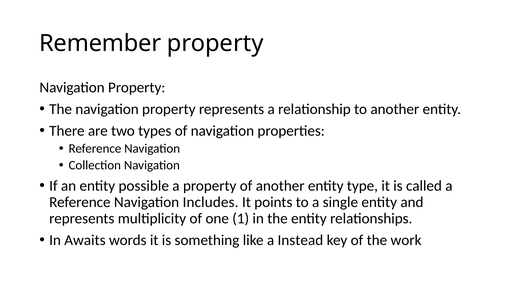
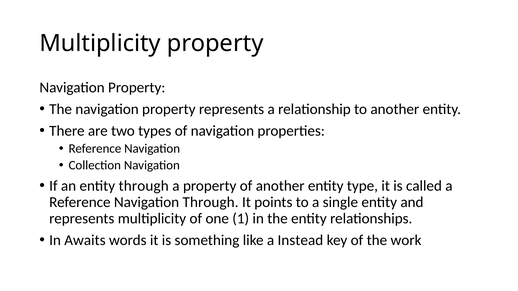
Remember: Remember -> Multiplicity (100, 44)
entity possible: possible -> through (144, 186)
Navigation Includes: Includes -> Through (211, 202)
